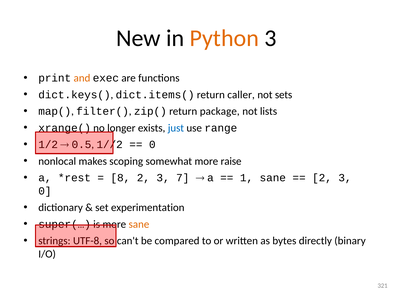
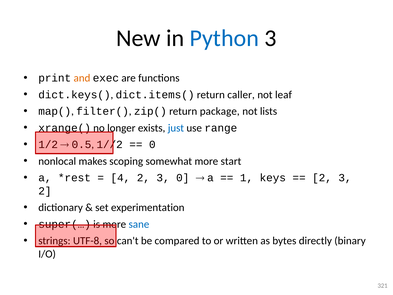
Python colour: orange -> blue (224, 38)
sets: sets -> leaf (283, 95)
raise: raise -> start (231, 161)
8: 8 -> 4 (120, 178)
3 7: 7 -> 0 (183, 178)
1 sane: sane -> keys (273, 178)
0: 0 -> 2 (45, 191)
sane colour: orange -> blue (139, 224)
